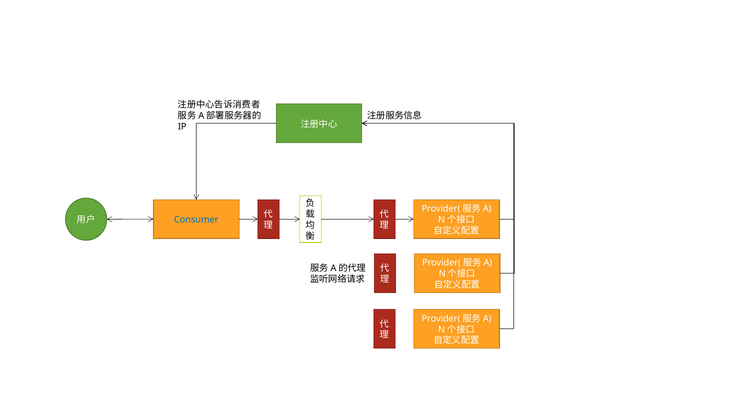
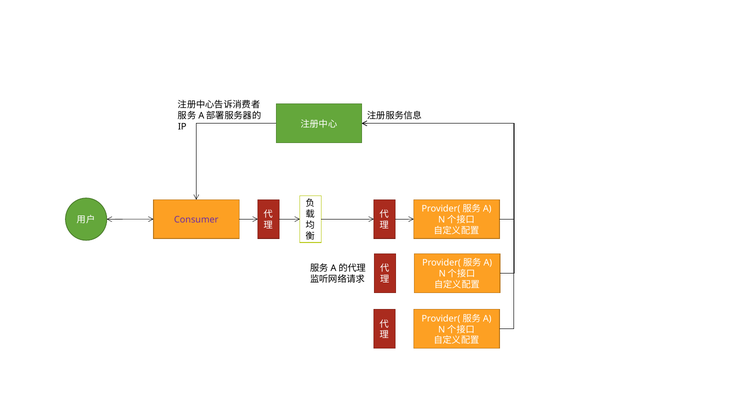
Consumer colour: blue -> purple (196, 220)
